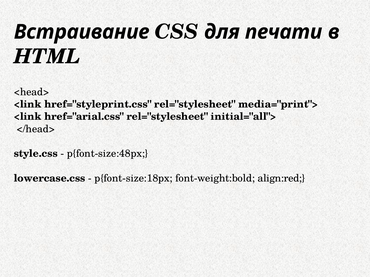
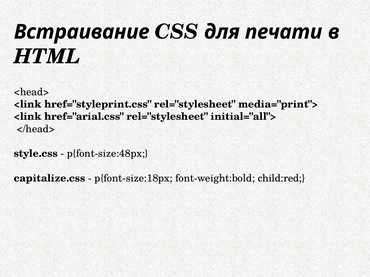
lowercase.css: lowercase.css -> capitalize.css (50, 178)
align:red: align:red -> child:red (281, 178)
